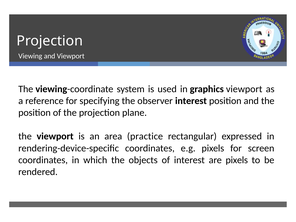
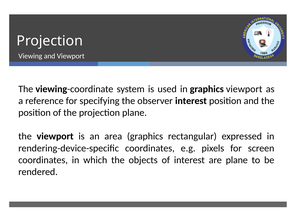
area practice: practice -> graphics (145, 136)
are pixels: pixels -> plane (237, 160)
